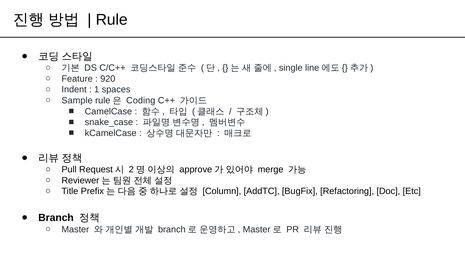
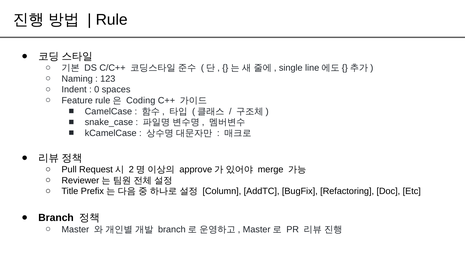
Feature: Feature -> Naming (77, 79)
920: 920 -> 123 (108, 79)
1: 1 -> 0 (97, 89)
Sample: Sample -> Feature (77, 100)
